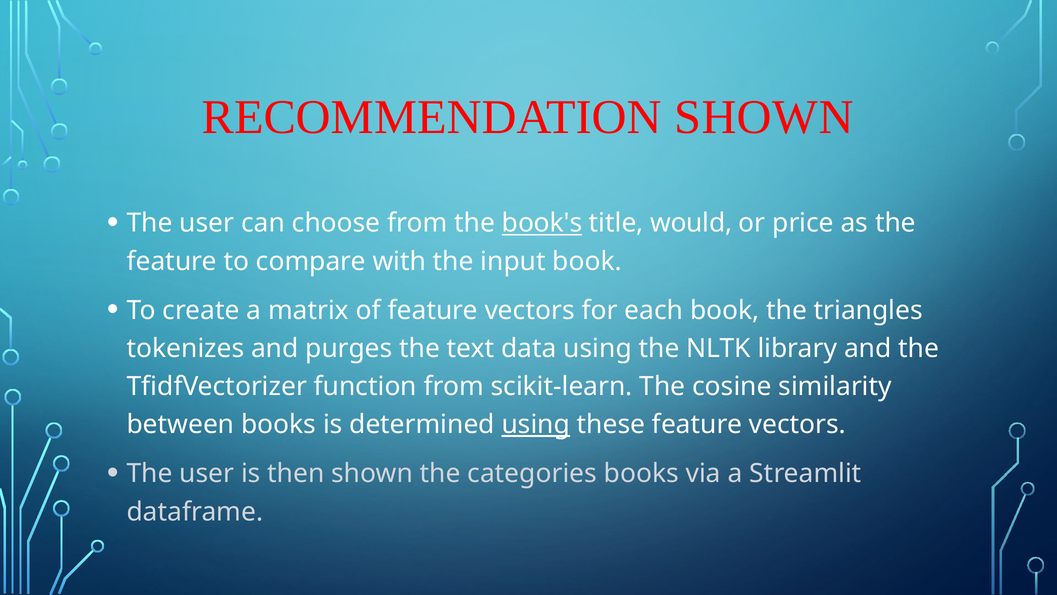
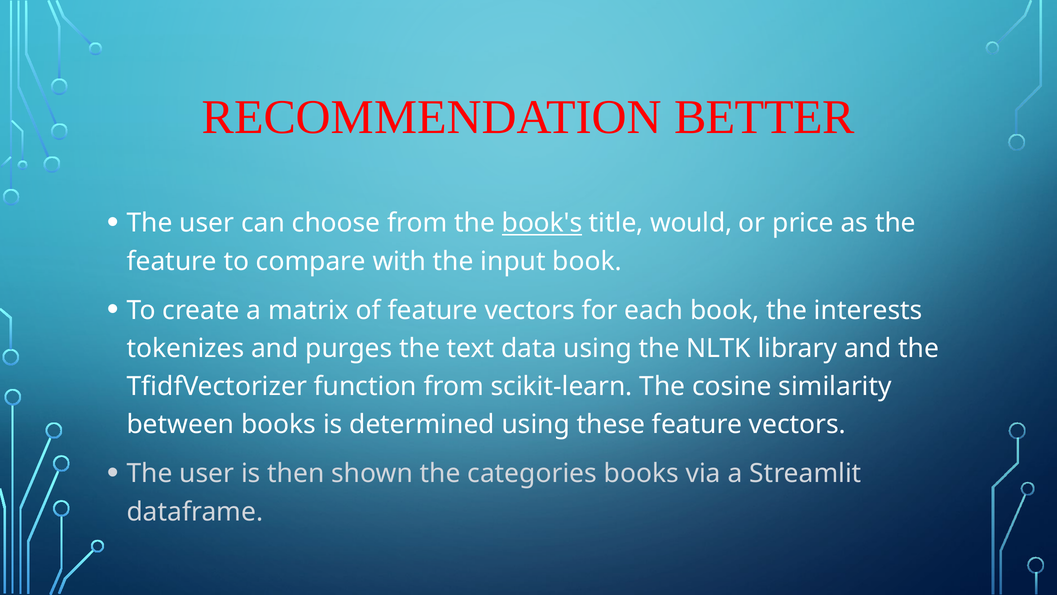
RECOMMENDATION SHOWN: SHOWN -> BETTER (764, 117)
triangles: triangles -> interests (868, 310)
using underline: present -> none (536, 424)
